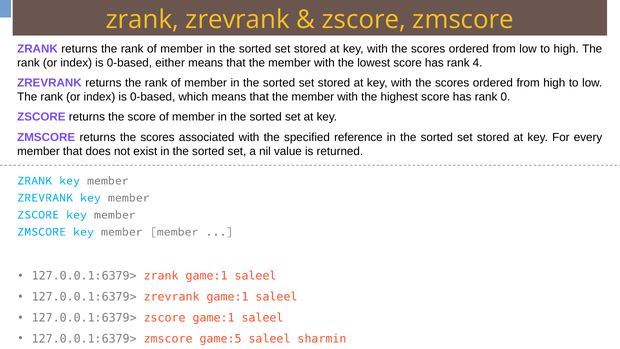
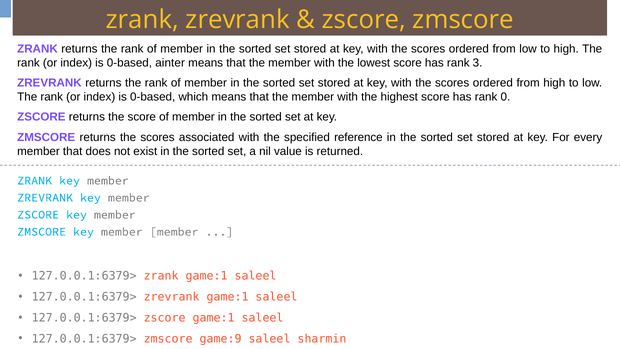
either: either -> ainter (170, 63)
4: 4 -> 3 (478, 63)
game:5: game:5 -> game:9 (221, 339)
